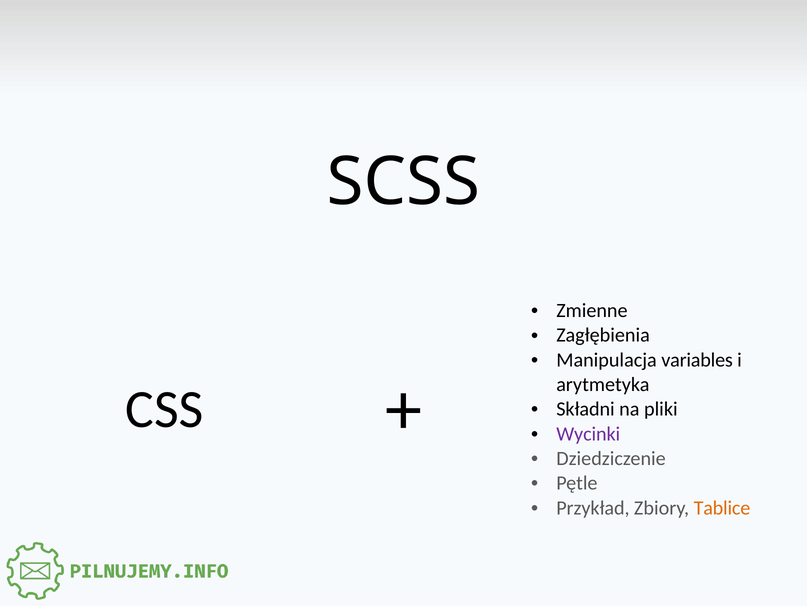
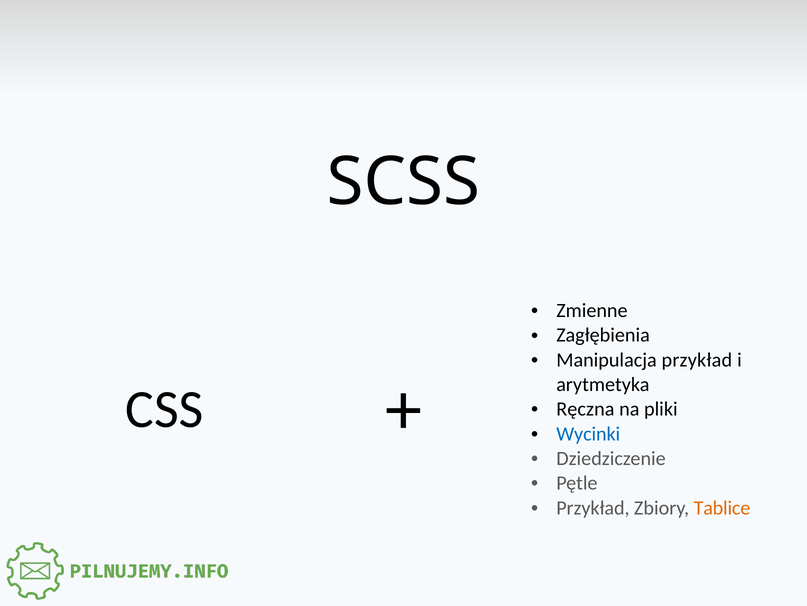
Manipulacja variables: variables -> przykład (697, 360)
Składni: Składni -> Ręczna (585, 409)
Wycinki colour: purple -> blue (588, 433)
